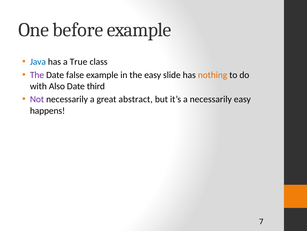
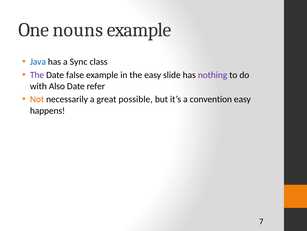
before: before -> nouns (78, 30)
True: True -> Sync (79, 62)
nothing colour: orange -> purple (213, 75)
third: third -> refer (96, 86)
Not colour: purple -> orange (37, 99)
abstract: abstract -> possible (136, 99)
a necessarily: necessarily -> convention (211, 99)
